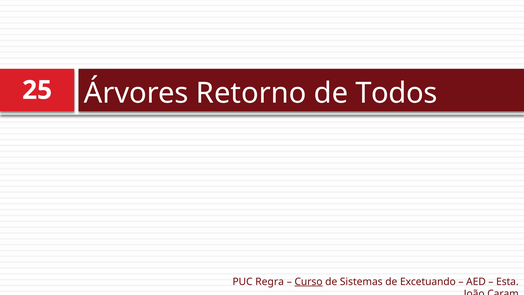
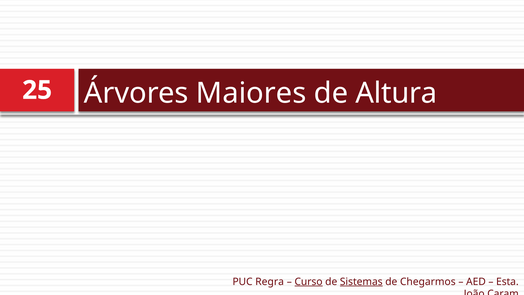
Retorno: Retorno -> Maiores (251, 93)
Todos: Todos -> Altura (396, 93)
Sistemas underline: none -> present (361, 281)
Excetuando: Excetuando -> Chegarmos (428, 281)
